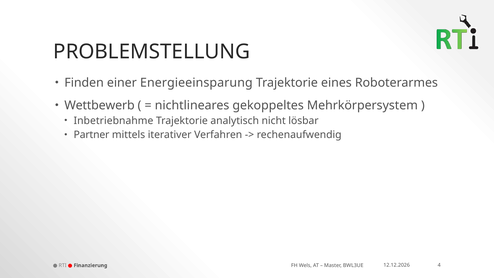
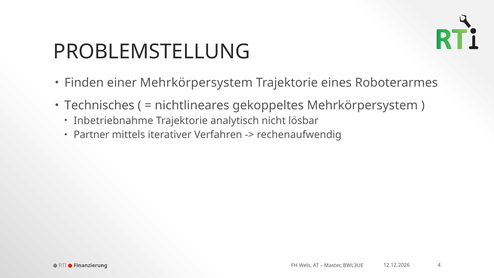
einer Energieeinsparung: Energieeinsparung -> Mehrkörpersystem (196, 83)
Wettbewerb: Wettbewerb -> Technisches (99, 105)
